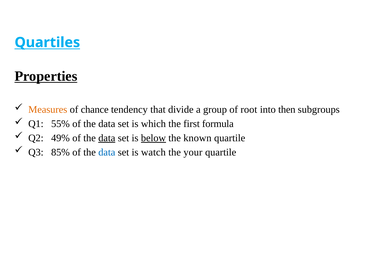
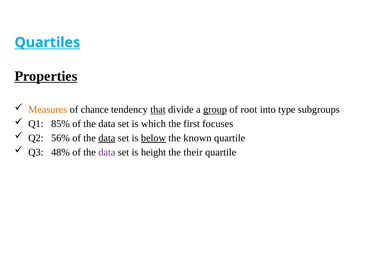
that underline: none -> present (158, 110)
group underline: none -> present (215, 110)
then: then -> type (287, 110)
55%: 55% -> 85% (60, 124)
formula: formula -> focuses (218, 124)
49%: 49% -> 56% (60, 138)
85%: 85% -> 48% (60, 153)
data colour: blue -> purple (107, 153)
watch: watch -> height (153, 153)
your: your -> their (193, 153)
